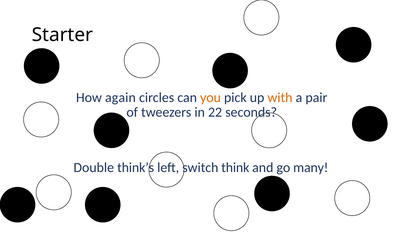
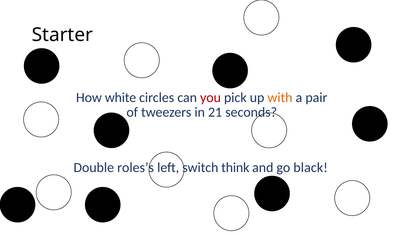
again: again -> white (121, 97)
you colour: orange -> red (211, 97)
22: 22 -> 21 (215, 112)
think’s: think’s -> roles’s (136, 167)
many: many -> black (311, 167)
